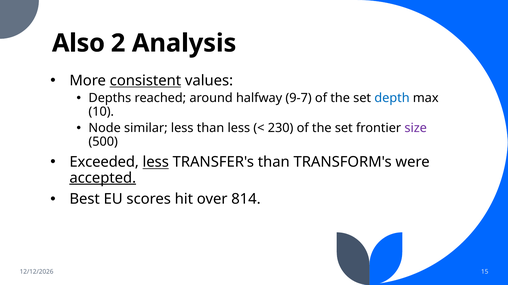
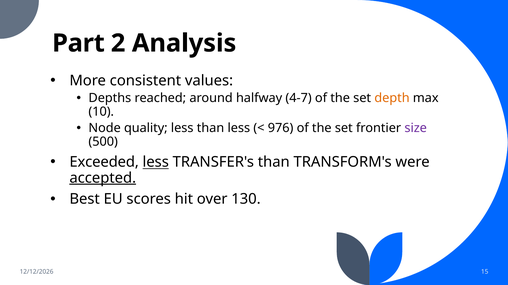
Also: Also -> Part (78, 43)
consistent underline: present -> none (145, 81)
9-7: 9-7 -> 4-7 (299, 98)
depth colour: blue -> orange (392, 98)
similar: similar -> quality (146, 128)
230: 230 -> 976 (281, 128)
814: 814 -> 130 (246, 200)
